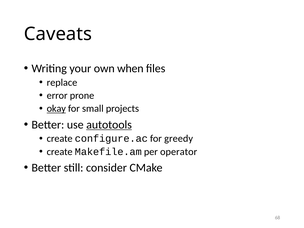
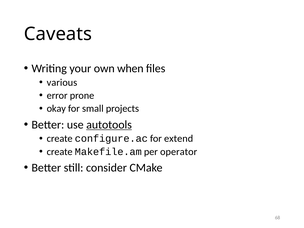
replace: replace -> various (62, 83)
okay underline: present -> none (56, 109)
greedy: greedy -> extend (179, 139)
